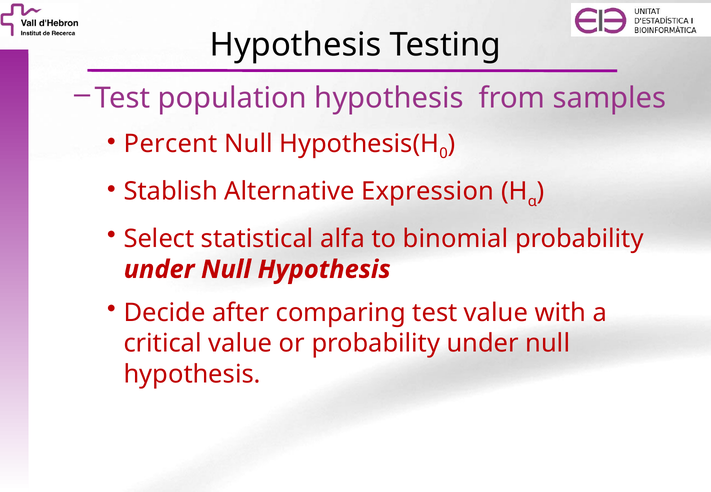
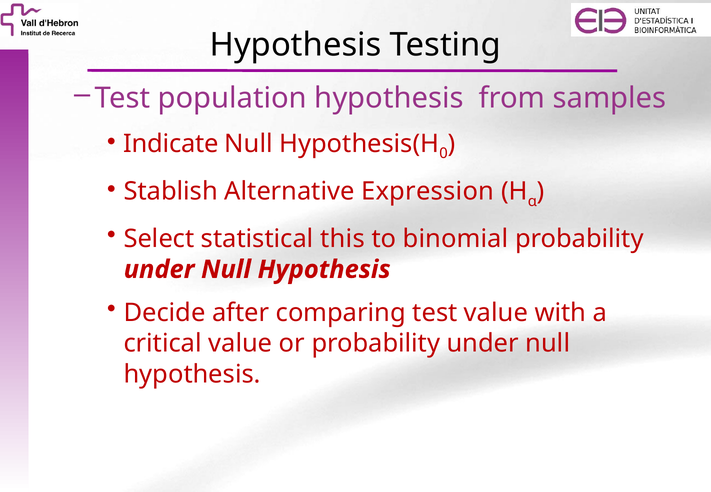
Percent: Percent -> Indicate (171, 144)
alfa: alfa -> this (342, 239)
